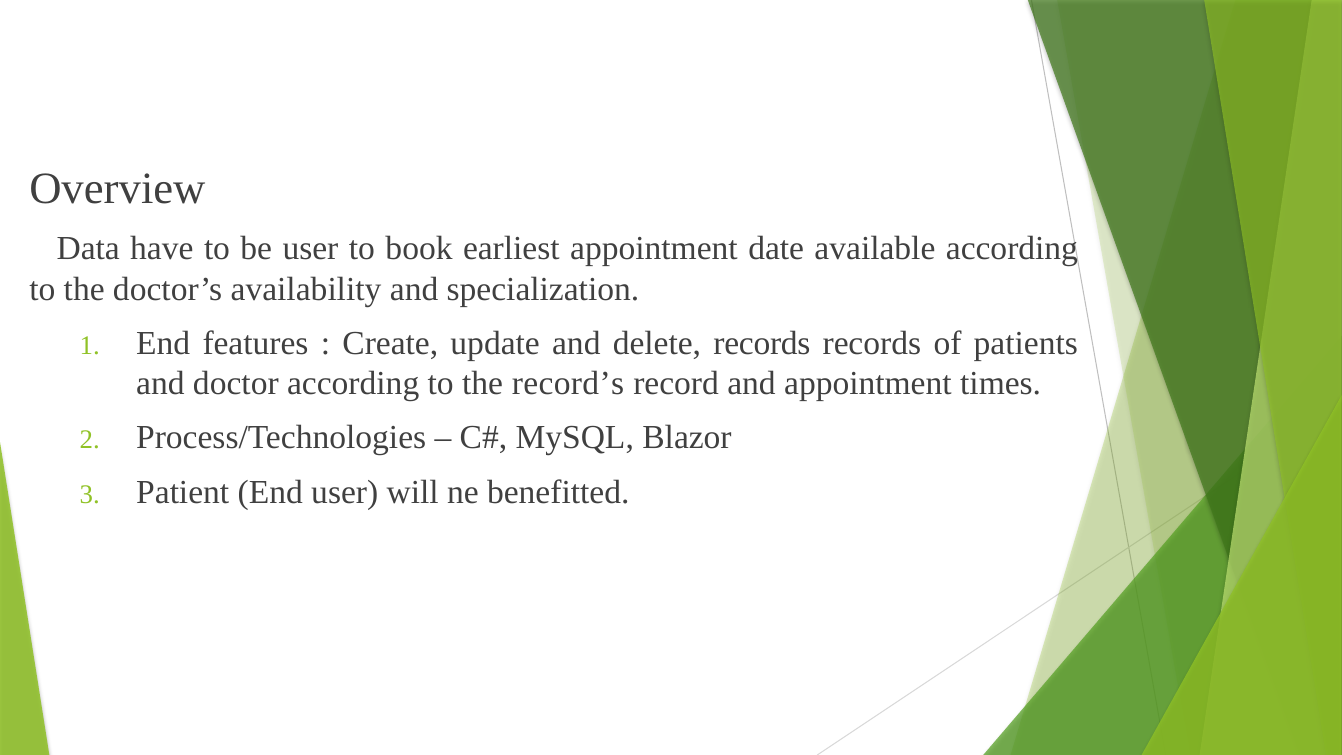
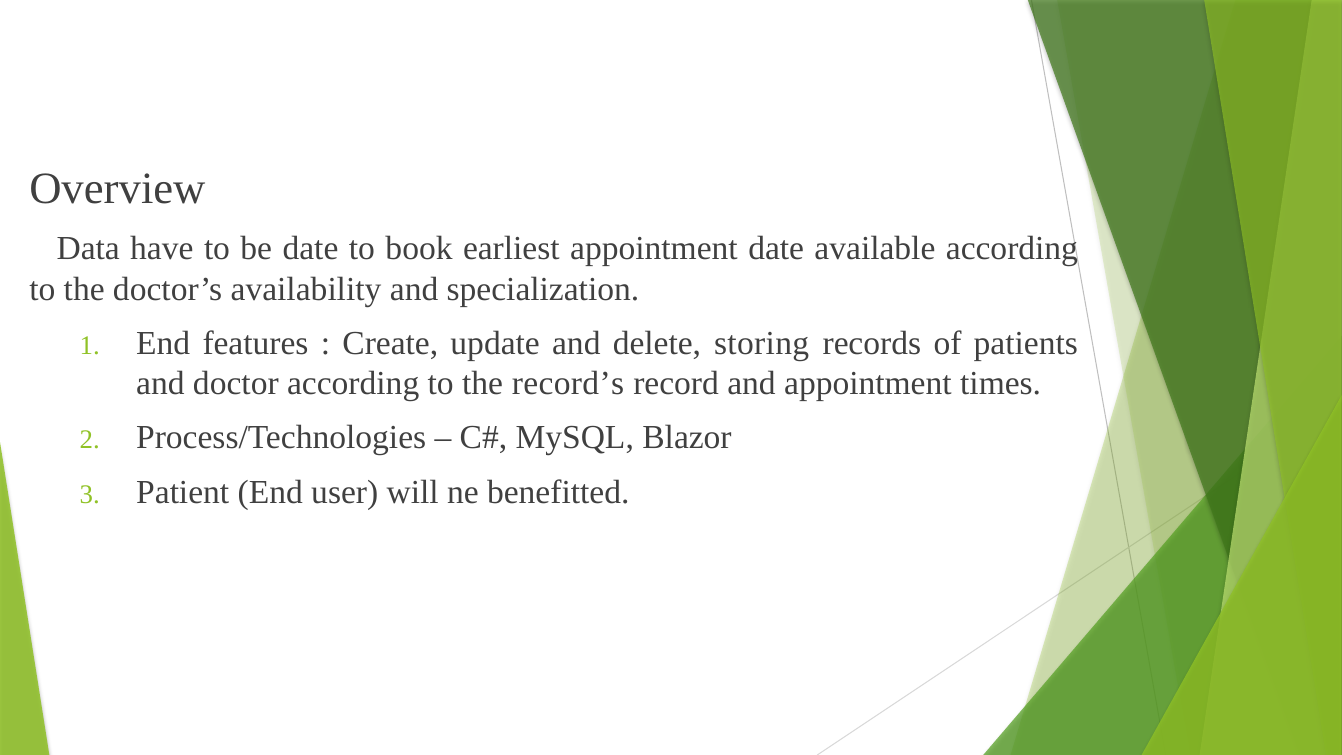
be user: user -> date (310, 249)
delete records: records -> storing (762, 343)
